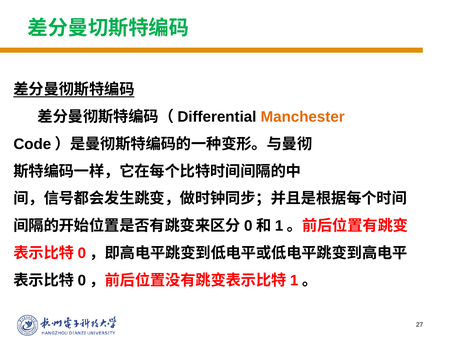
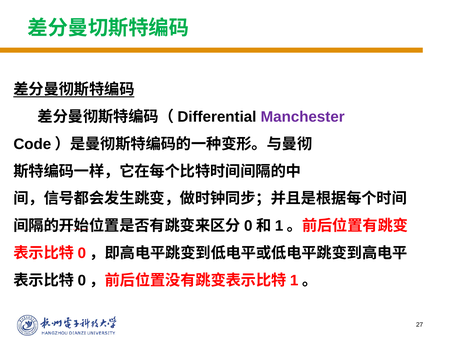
Manchester colour: orange -> purple (303, 117)
